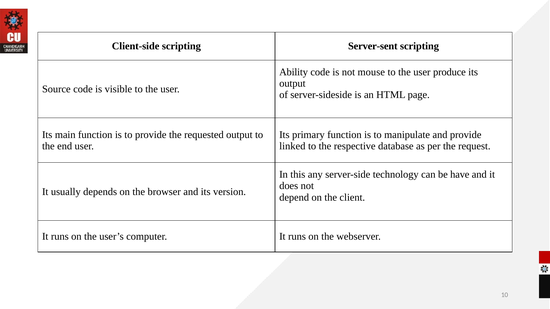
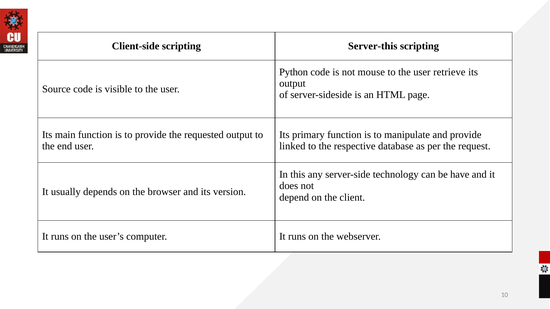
Server-sent: Server-sent -> Server-this (373, 46)
Ability: Ability -> Python (294, 72)
produce: produce -> retrieve (449, 72)
